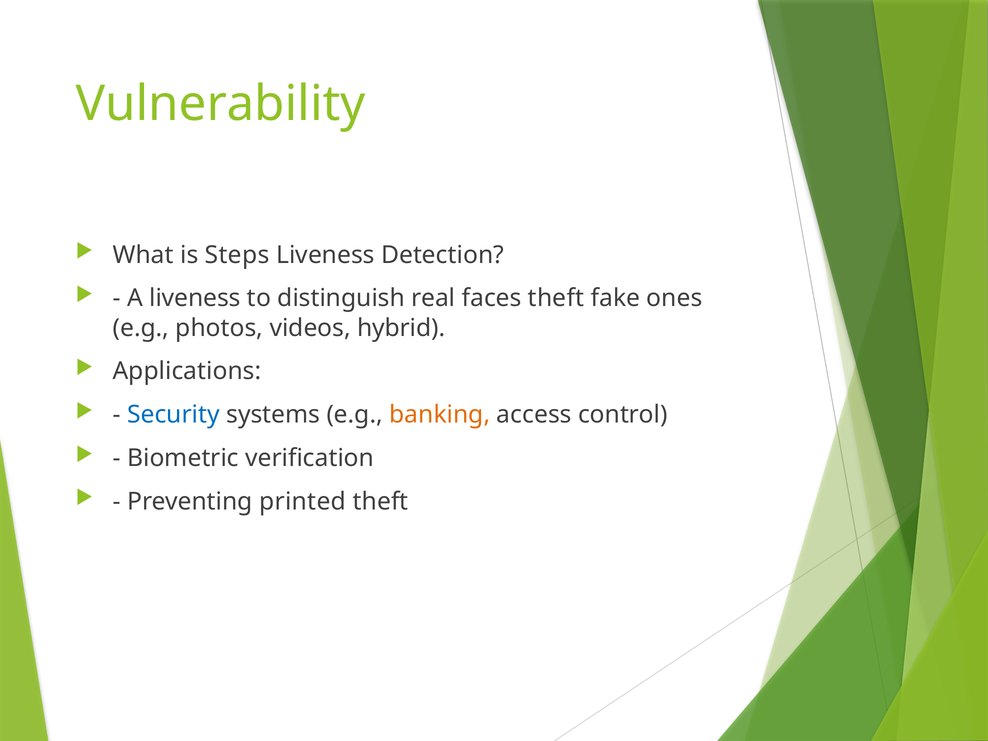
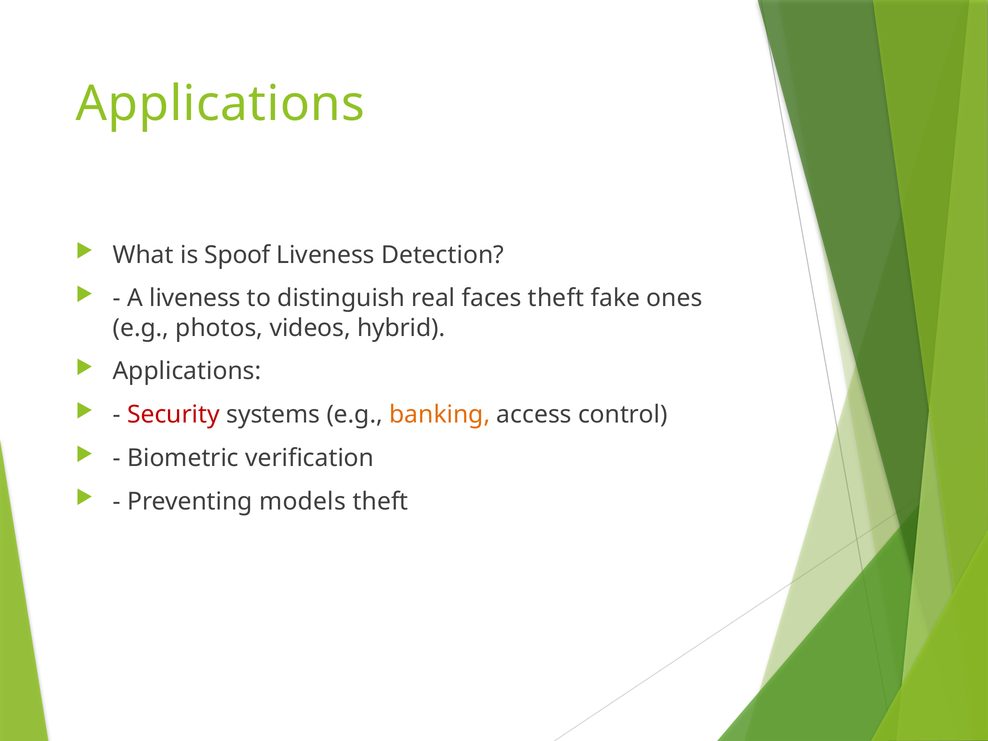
Vulnerability: Vulnerability -> Applications (220, 104)
Steps: Steps -> Spoof (237, 255)
Security colour: blue -> red (173, 415)
printed: printed -> models (303, 501)
